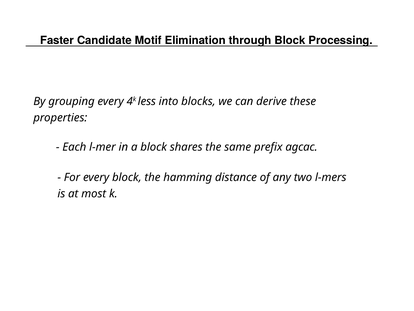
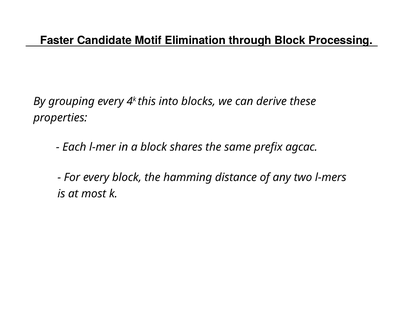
less: less -> this (147, 101)
